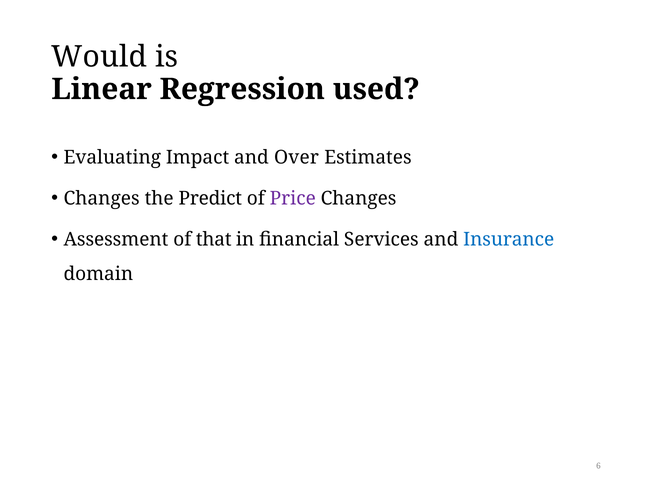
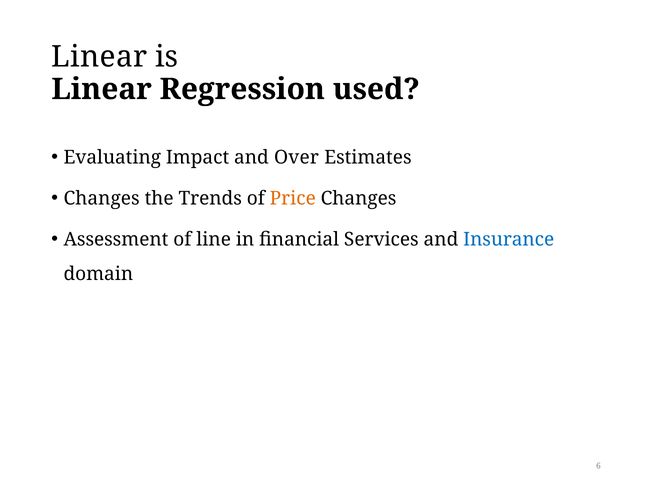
Would: Would -> Linear (99, 57)
Predict: Predict -> Trends (210, 199)
Price colour: purple -> orange (293, 199)
that: that -> line (214, 240)
